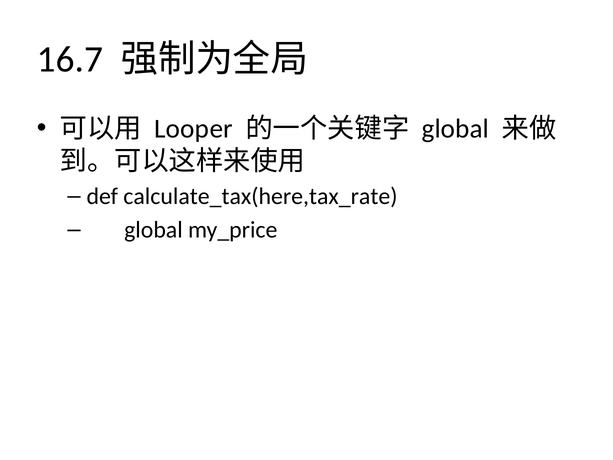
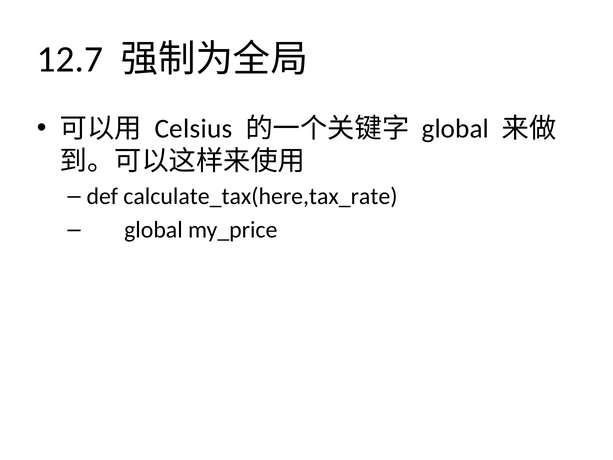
16.7: 16.7 -> 12.7 (70, 59)
Looper: Looper -> Celsius (193, 129)
